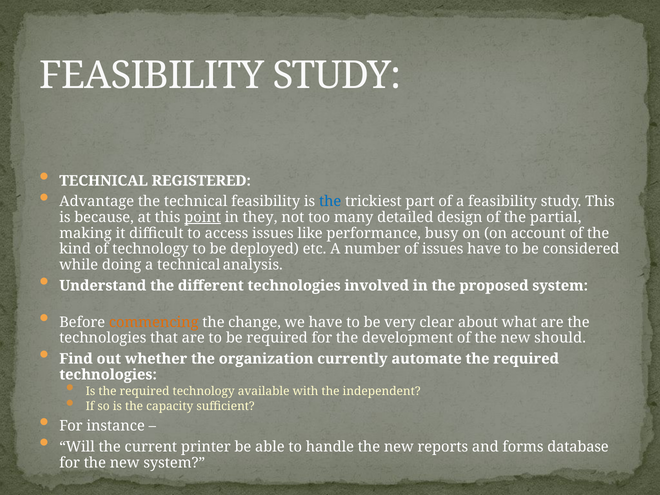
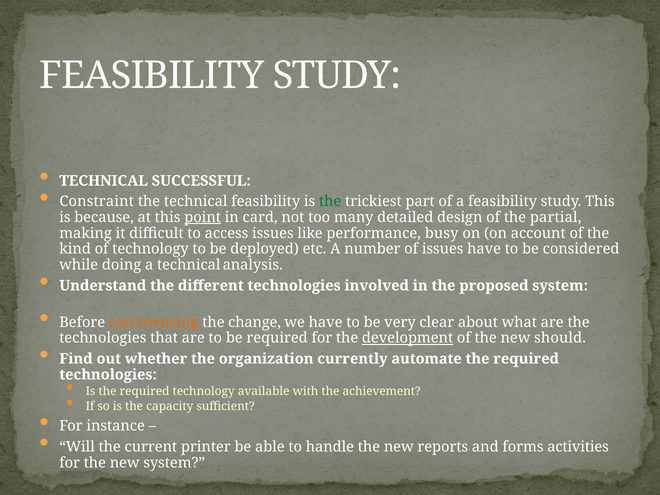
REGISTERED: REGISTERED -> SUCCESSFUL (201, 181)
Advantage: Advantage -> Constraint (97, 202)
the colour: blue -> green (330, 202)
they: they -> card (260, 217)
development underline: none -> present (408, 338)
independent: independent -> achievement (382, 391)
database: database -> activities (578, 447)
